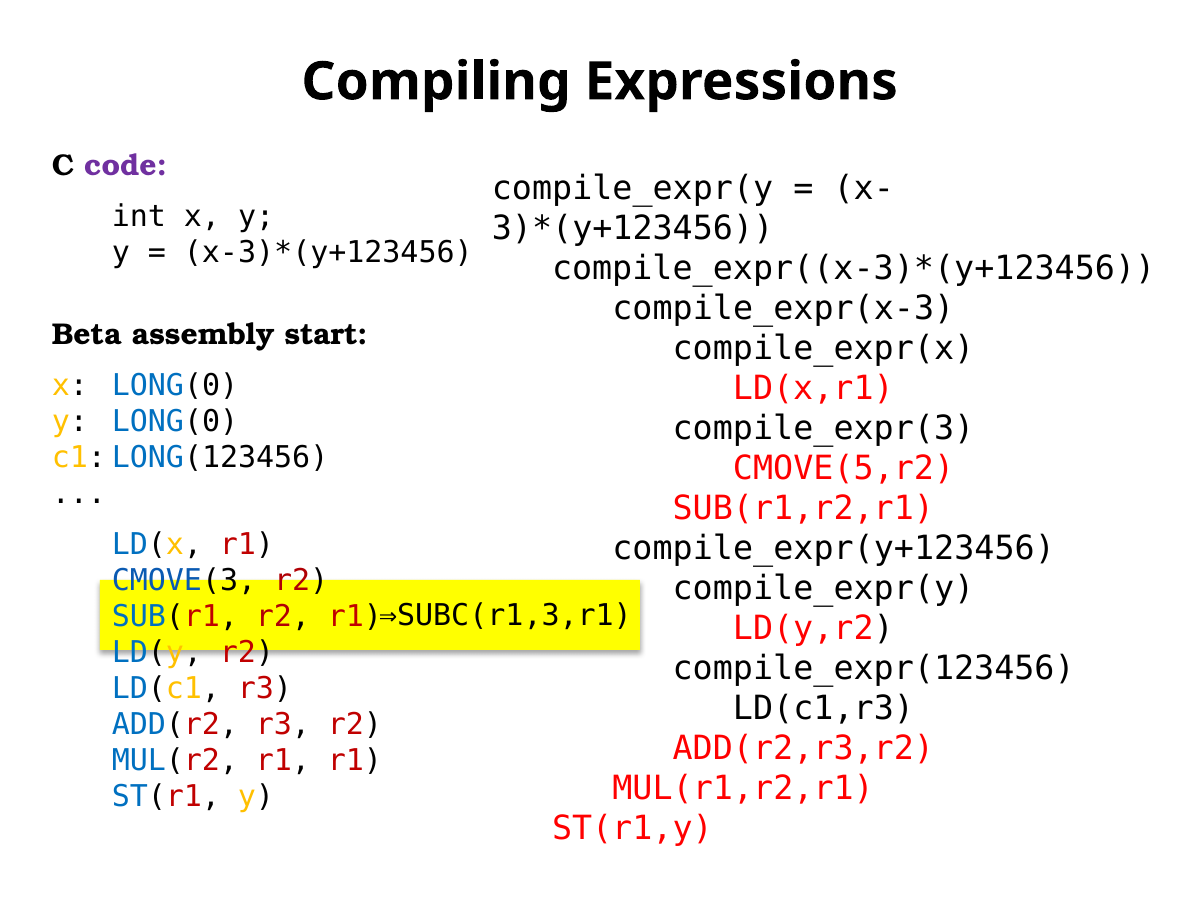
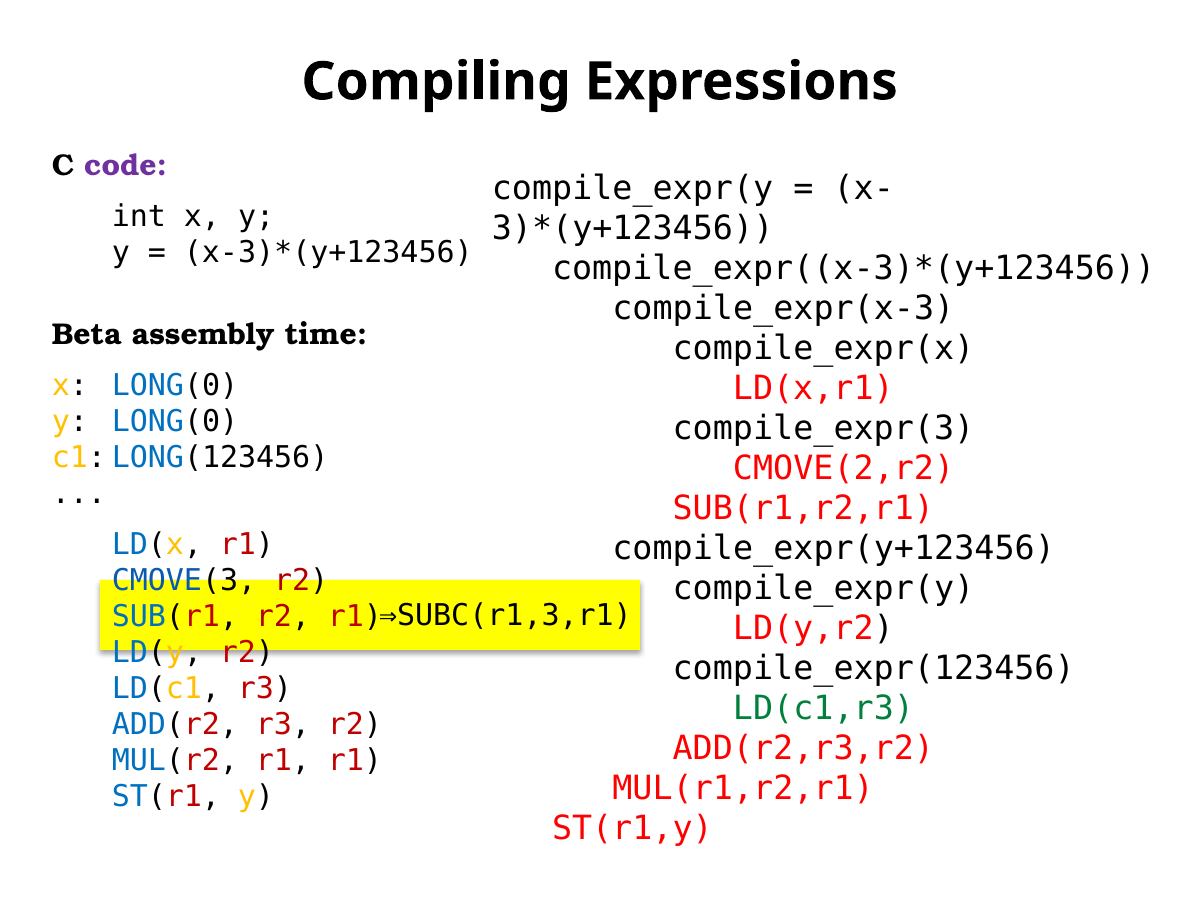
start: start -> time (326, 335)
CMOVE(5,r2: CMOVE(5,r2 -> CMOVE(2,r2 (844, 468)
LD(c1,r3 colour: black -> green (823, 708)
